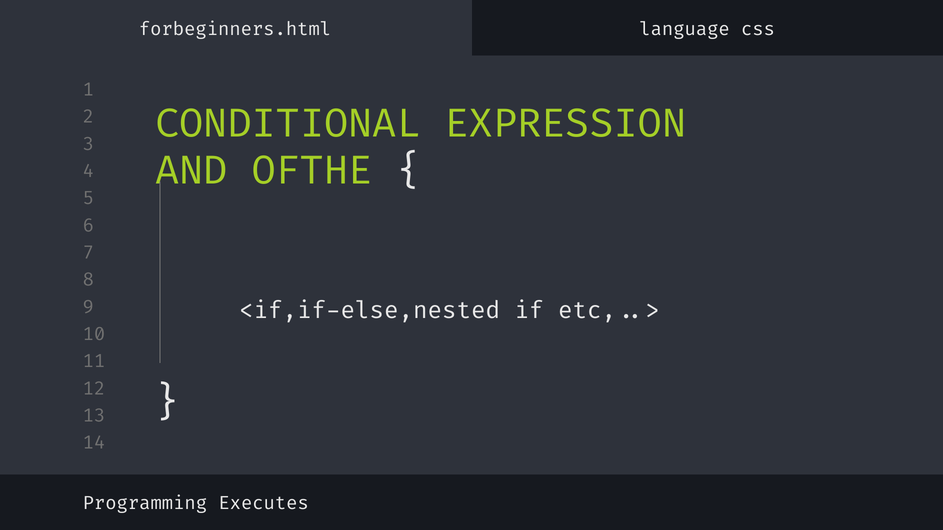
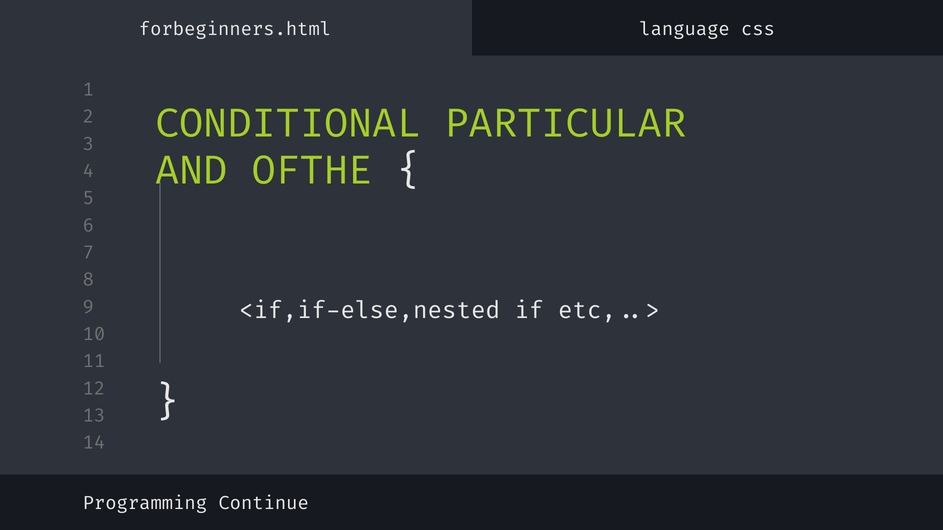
EXPRESSION: EXPRESSION -> PARTICULAR (565, 124)
Executes: Executes -> Continue (264, 504)
